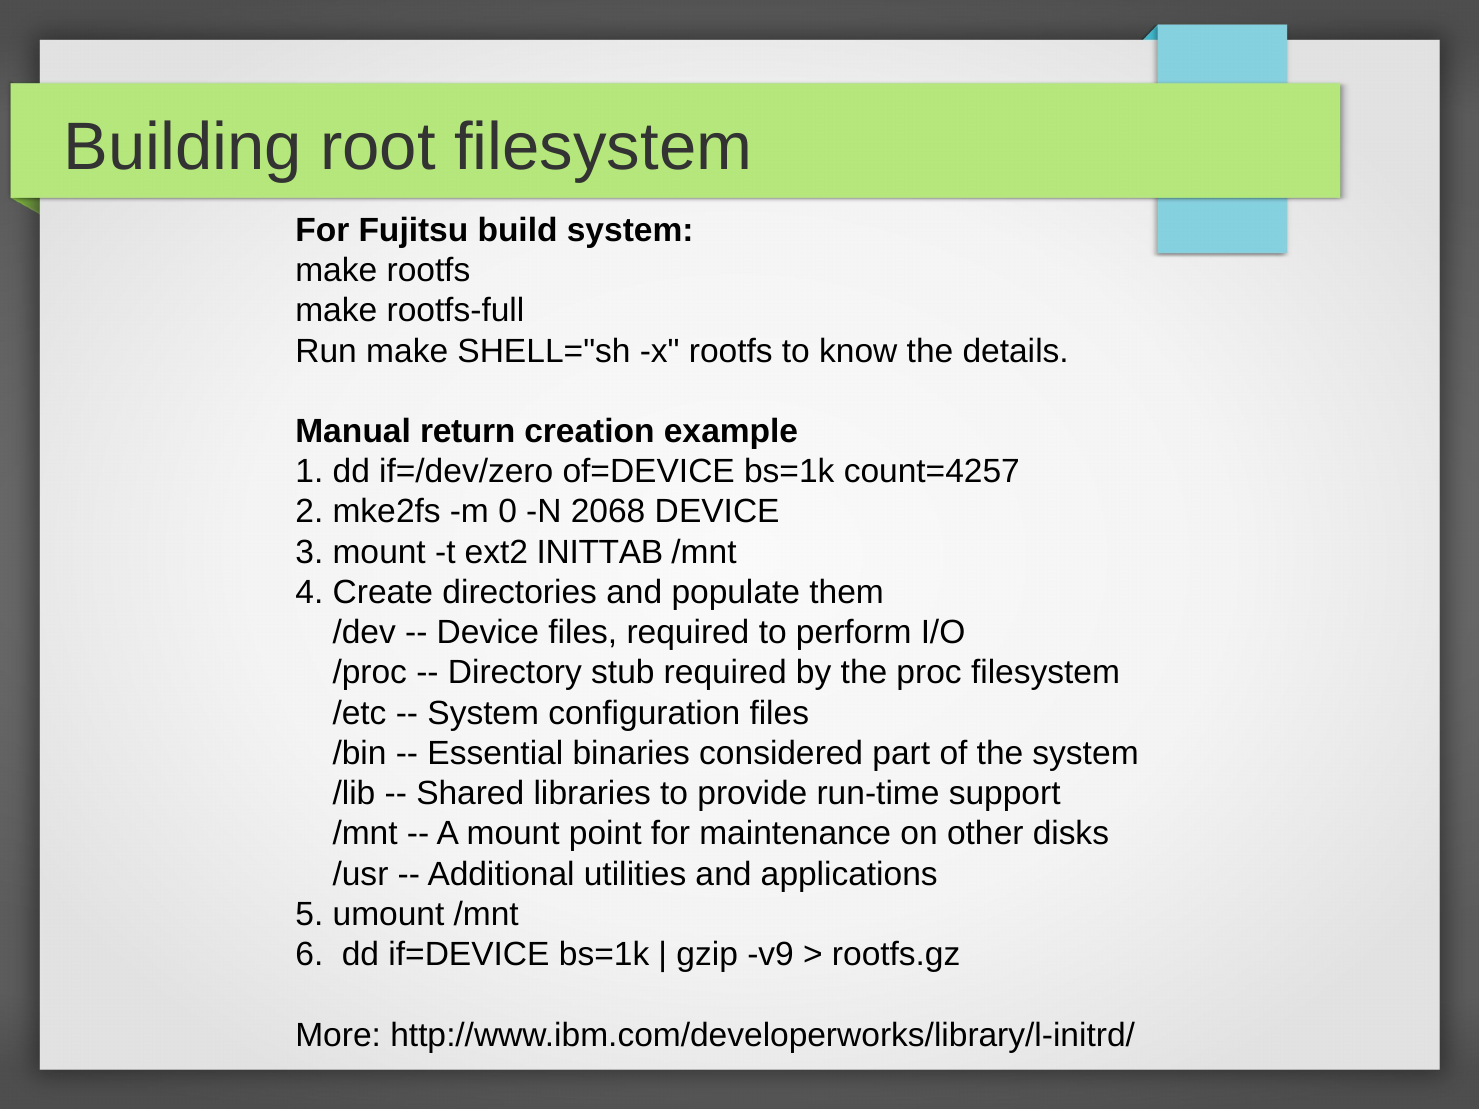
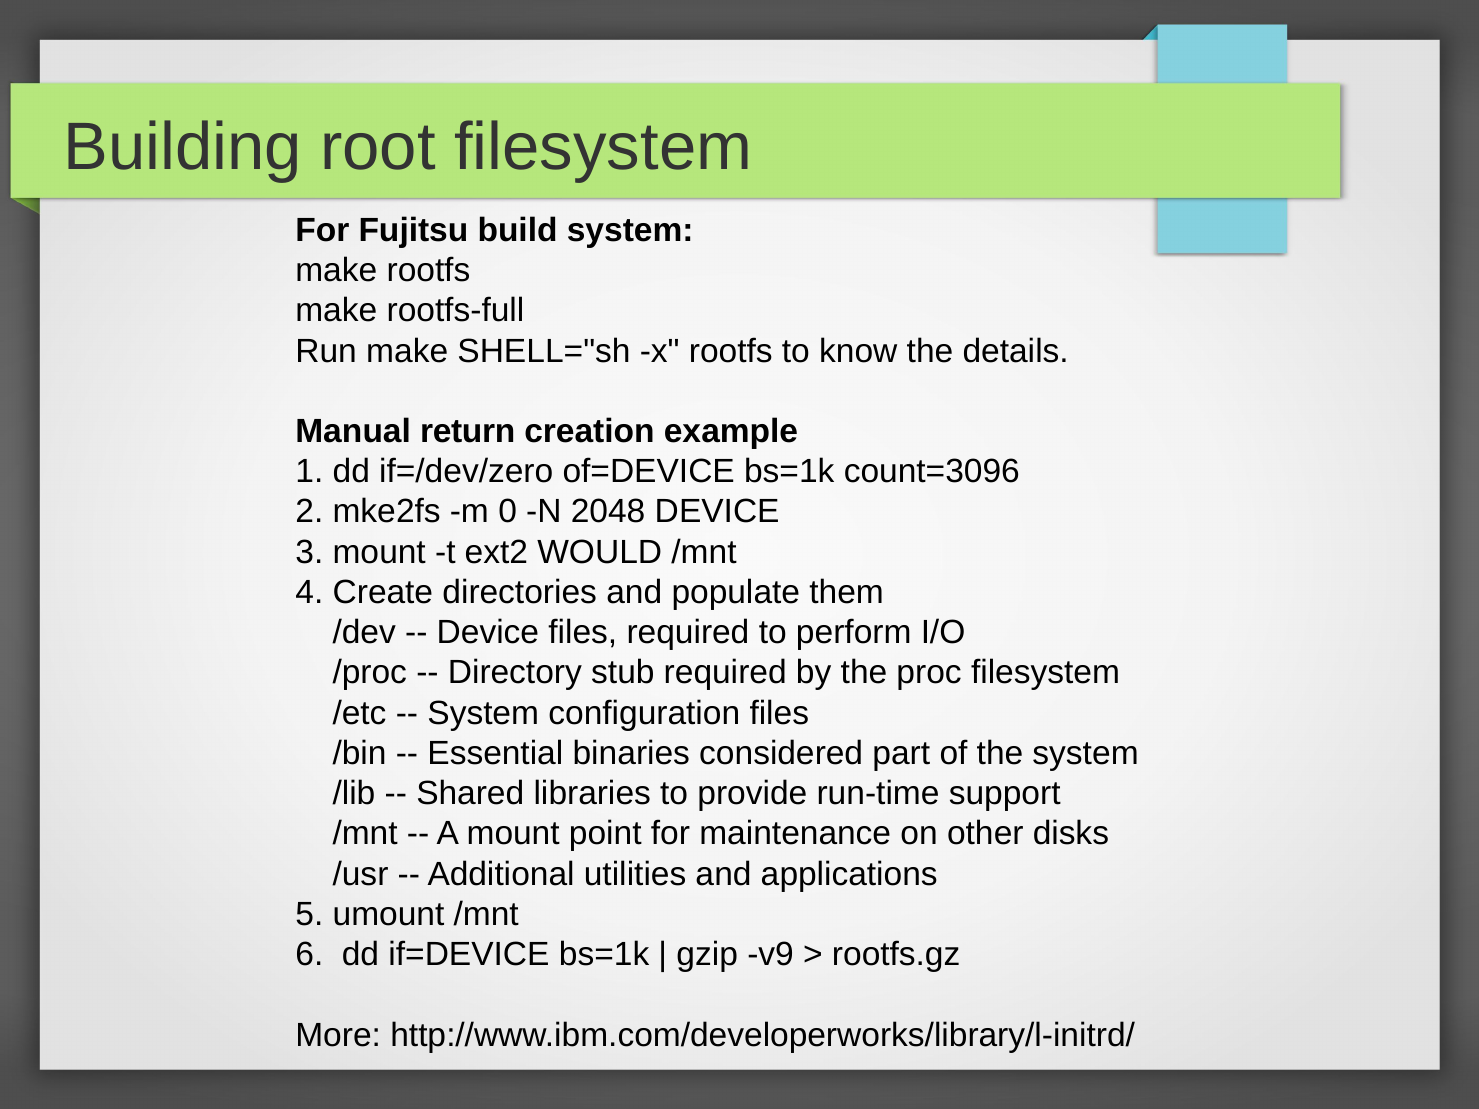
count=4257: count=4257 -> count=3096 (932, 472)
2068: 2068 -> 2048 (608, 512)
INITTAB: INITTAB -> WOULD (600, 552)
